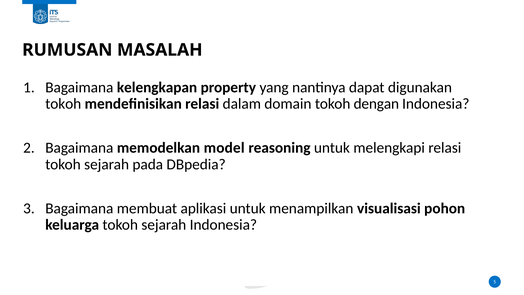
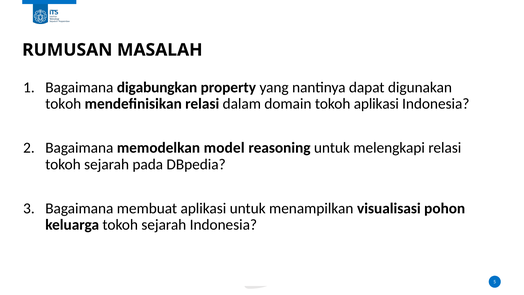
kelengkapan: kelengkapan -> digabungkan (157, 87)
tokoh dengan: dengan -> aplikasi (376, 104)
